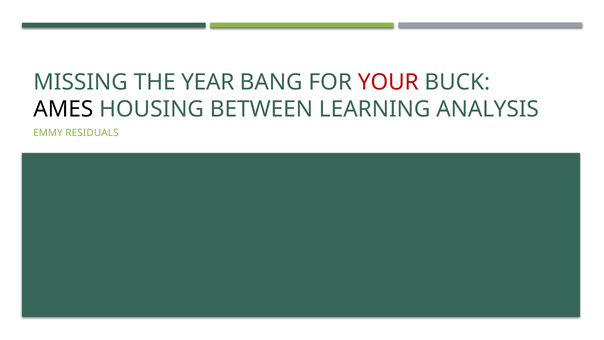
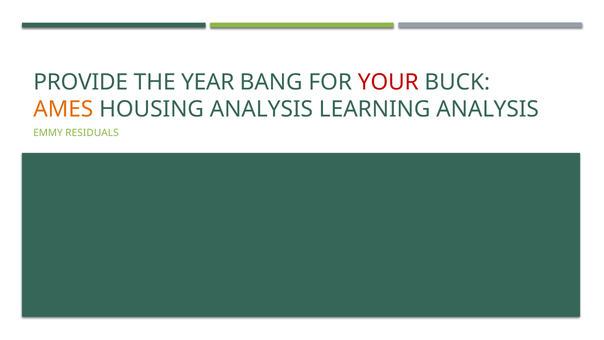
MISSING: MISSING -> PROVIDE (81, 82)
AMES colour: black -> orange (63, 109)
HOUSING BETWEEN: BETWEEN -> ANALYSIS (261, 109)
